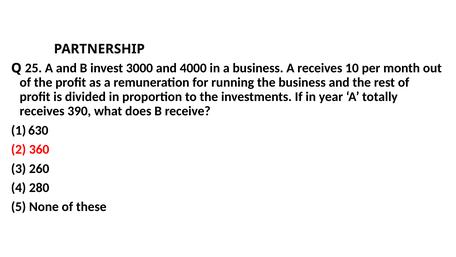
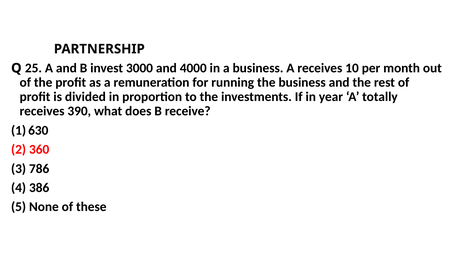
260: 260 -> 786 (39, 168)
280: 280 -> 386 (39, 187)
